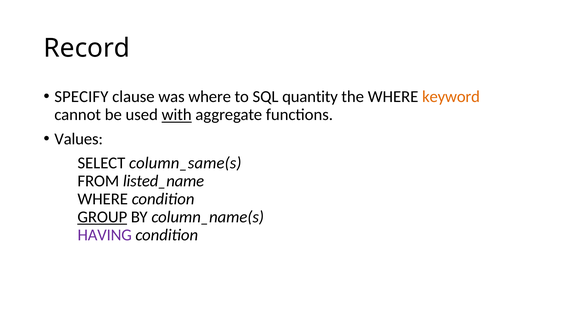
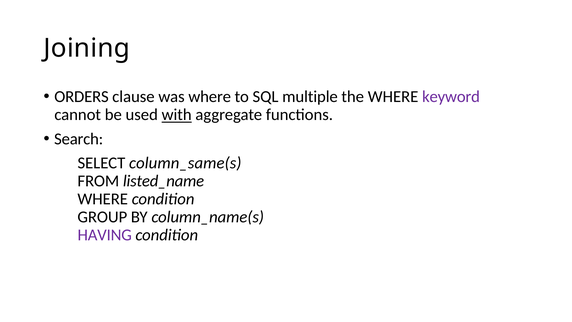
Record: Record -> Joining (87, 48)
SPECIFY: SPECIFY -> ORDERS (82, 97)
quantity: quantity -> multiple (310, 97)
keyword colour: orange -> purple (451, 97)
Values: Values -> Search (79, 139)
GROUP underline: present -> none (102, 217)
